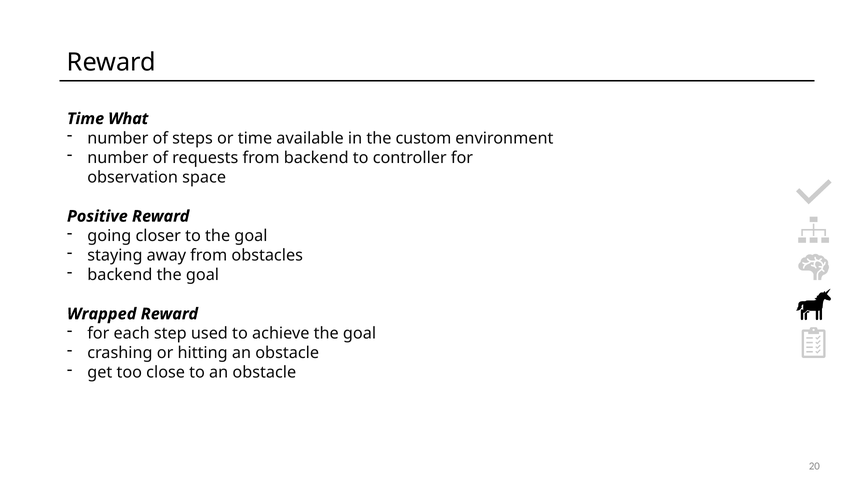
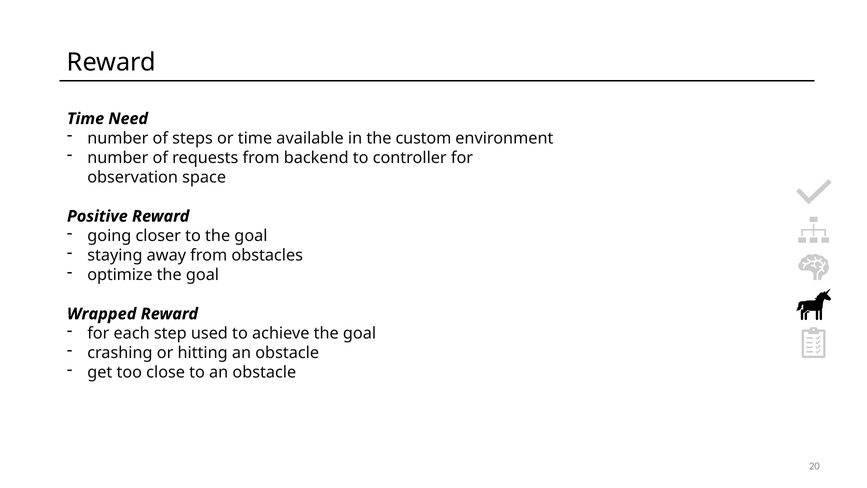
What: What -> Need (128, 119)
backend: backend -> optimize (120, 275)
